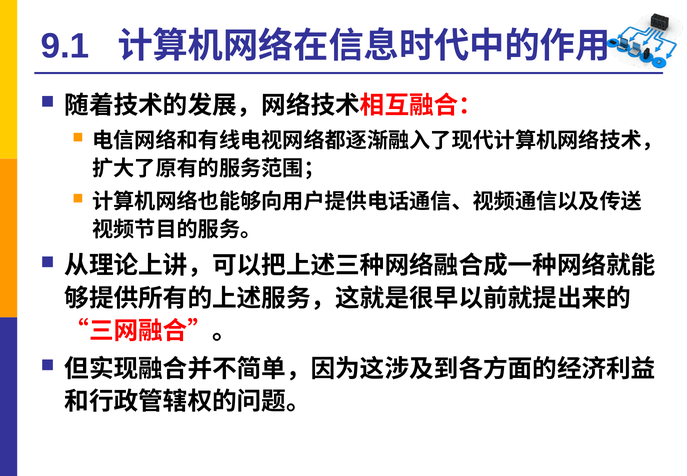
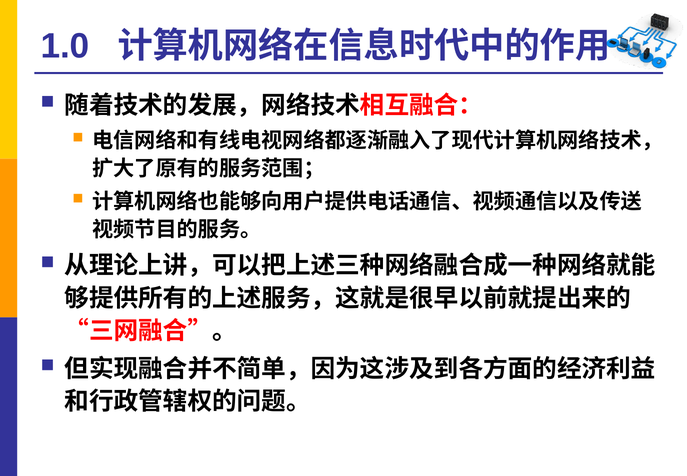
9.1: 9.1 -> 1.0 (65, 46)
